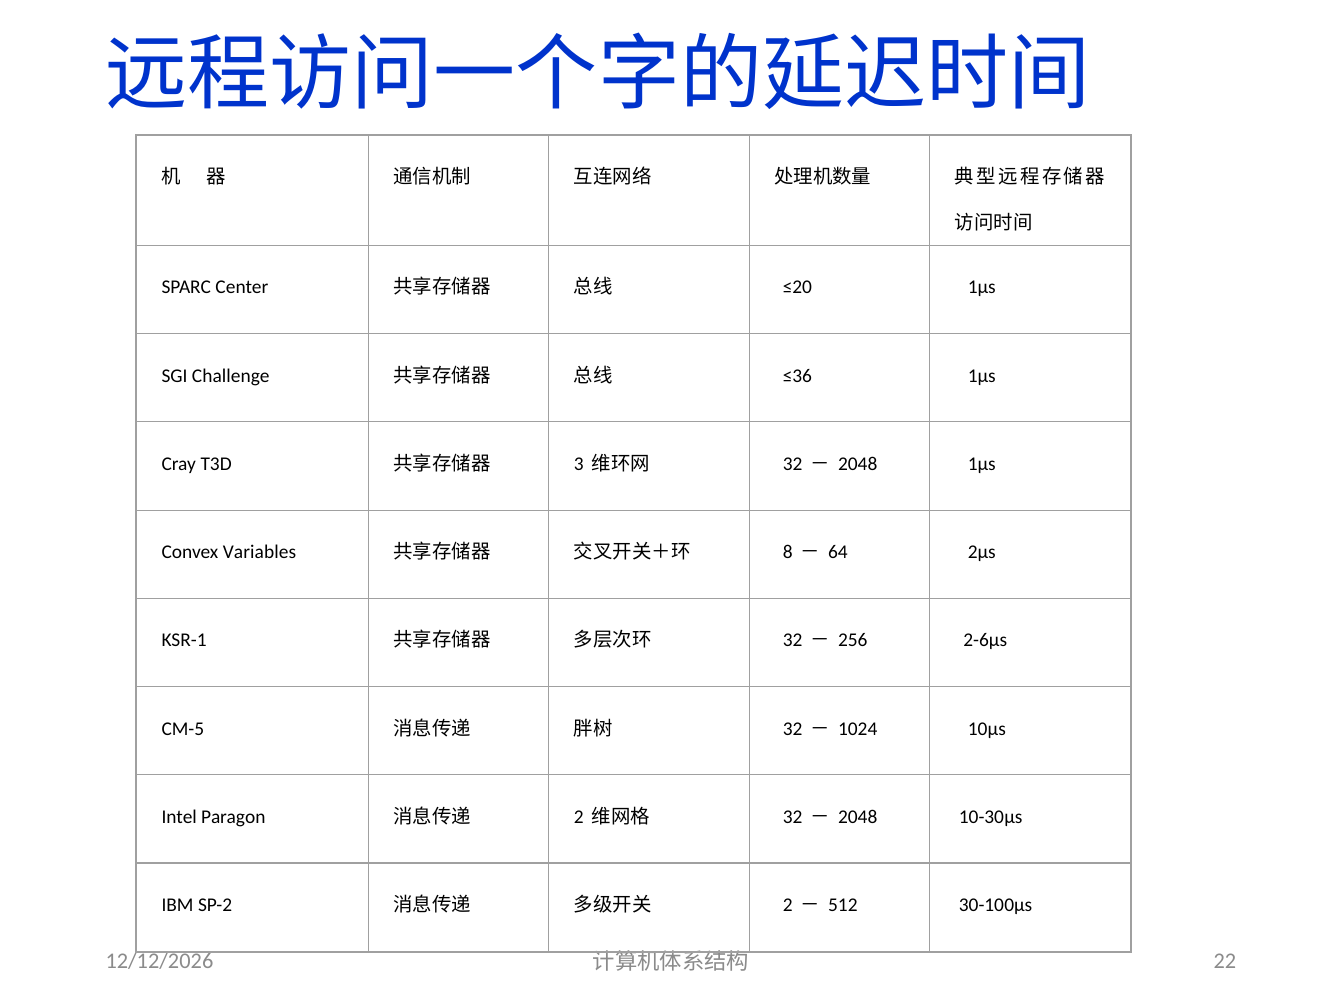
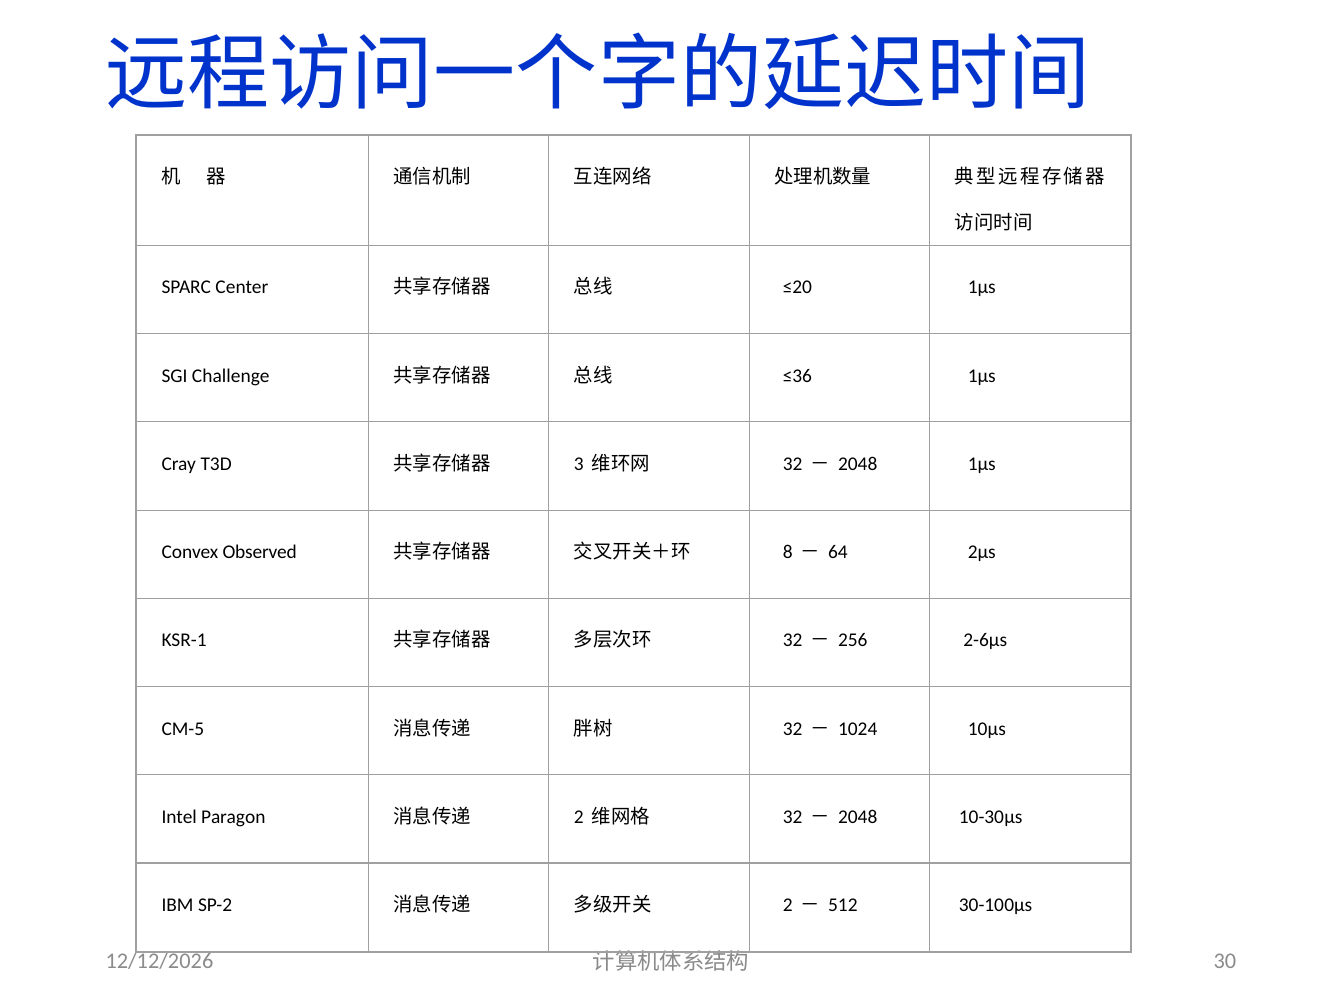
Variables: Variables -> Observed (260, 552)
22: 22 -> 30 (1225, 961)
